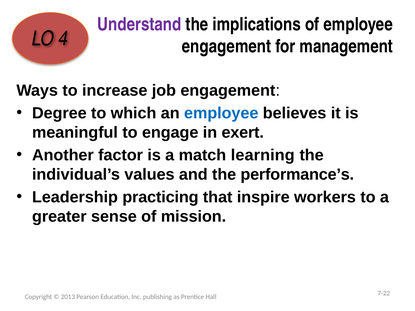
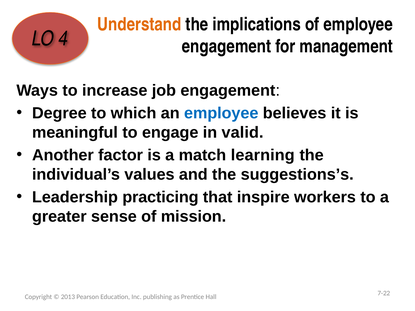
Understand colour: purple -> orange (139, 24)
exert: exert -> valid (243, 133)
performance’s: performance’s -> suggestions’s (297, 175)
